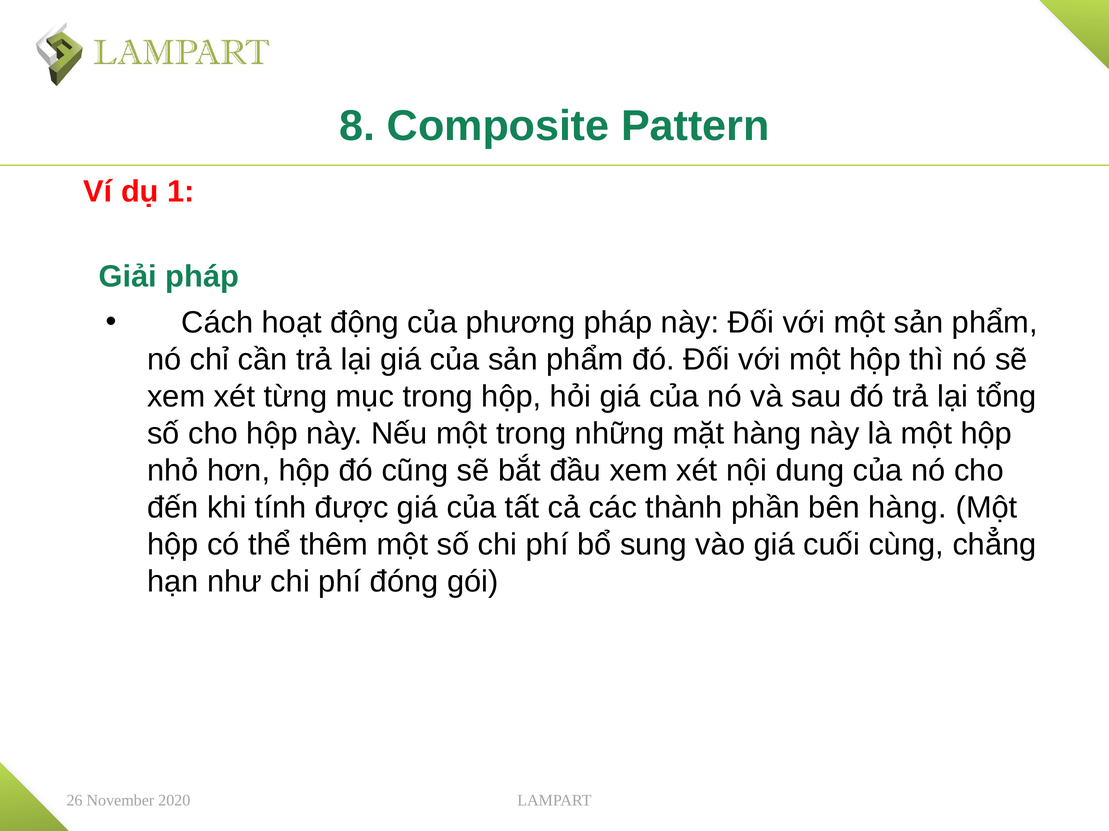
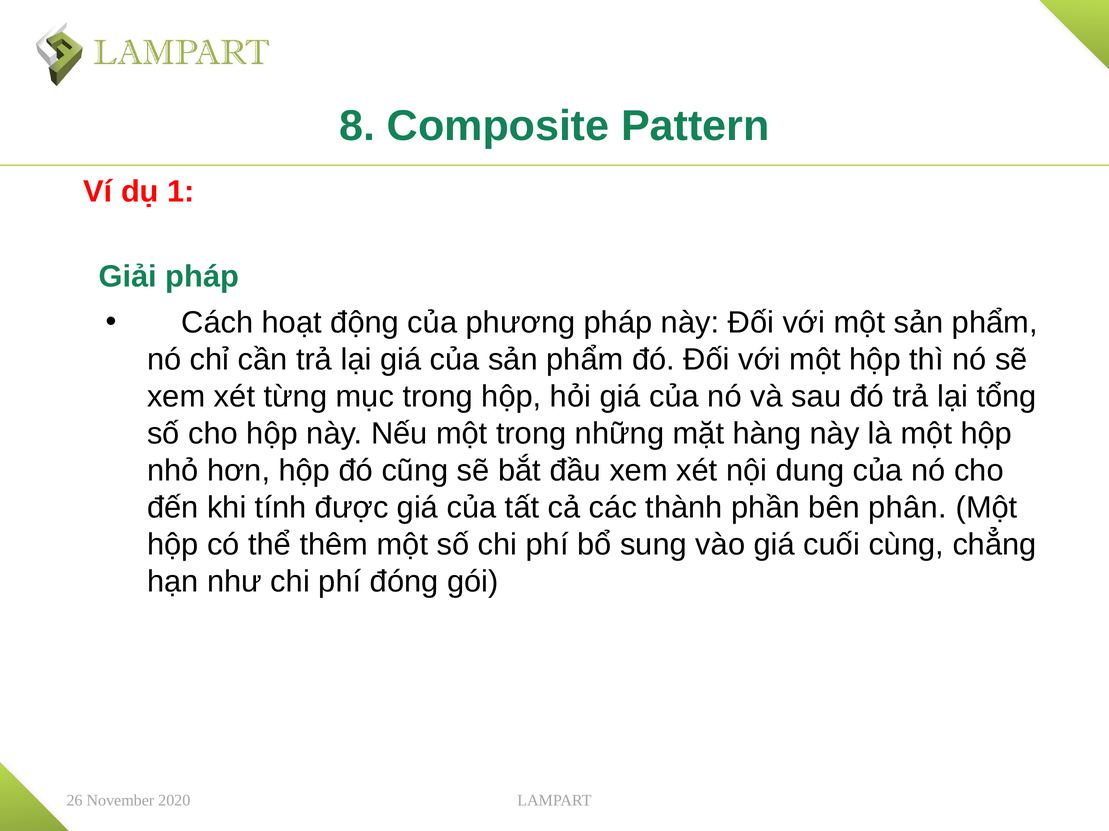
bên hàng: hàng -> phân (908, 508)
